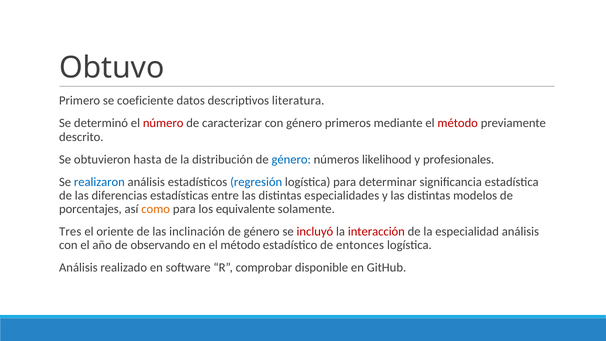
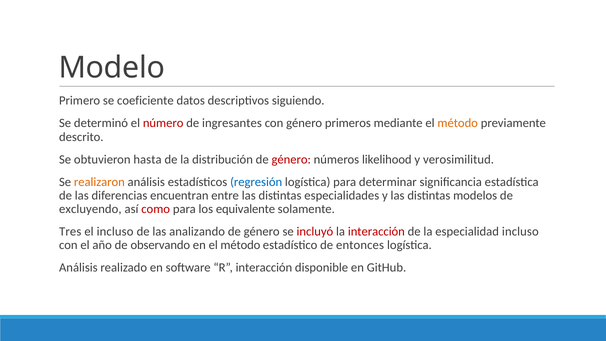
Obtuvo: Obtuvo -> Modelo (112, 68)
literatura: literatura -> siguiendo (298, 101)
caracterizar: caracterizar -> ingresantes (232, 123)
método colour: red -> orange (458, 123)
género colour: blue -> red (291, 159)
profesionales: profesionales -> verosimilitud (459, 159)
realizaron colour: blue -> orange (99, 182)
estadísticas: estadísticas -> encuentran (179, 195)
porcentajes: porcentajes -> excluyendo (90, 209)
como colour: orange -> red (156, 209)
el oriente: oriente -> incluso (115, 232)
inclinación: inclinación -> analizando (197, 232)
especialidad análisis: análisis -> incluso (520, 232)
R comprobar: comprobar -> interacción (264, 268)
